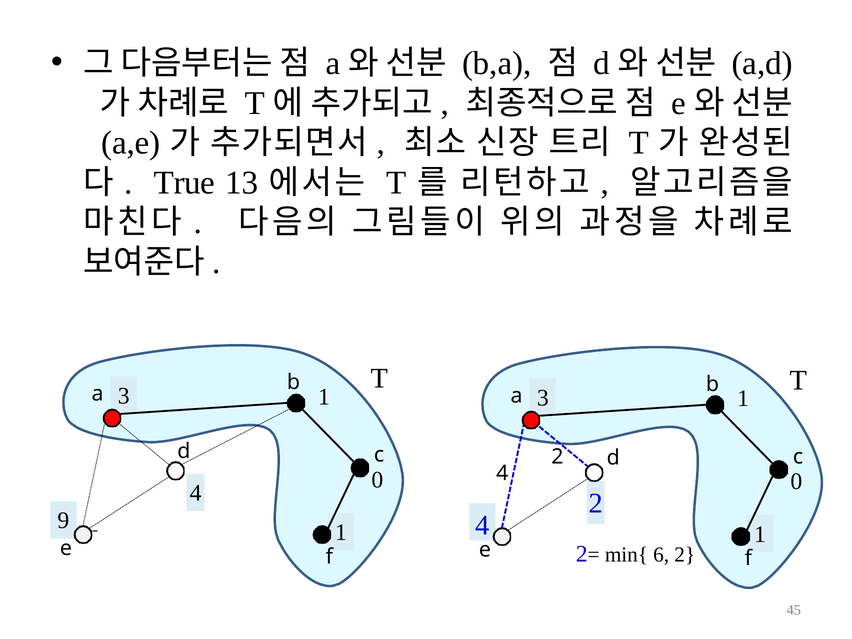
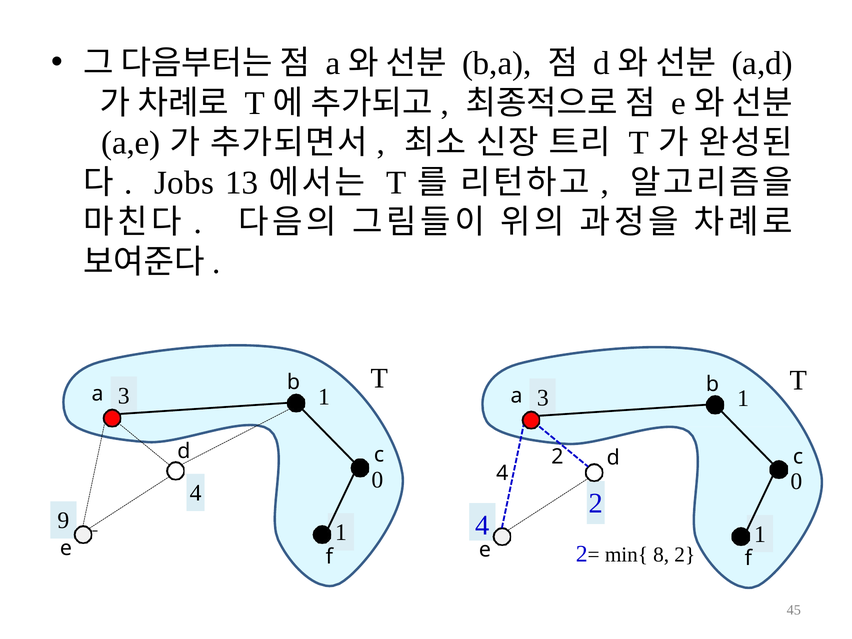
True: True -> Jobs (184, 183)
6: 6 -> 8 (661, 555)
